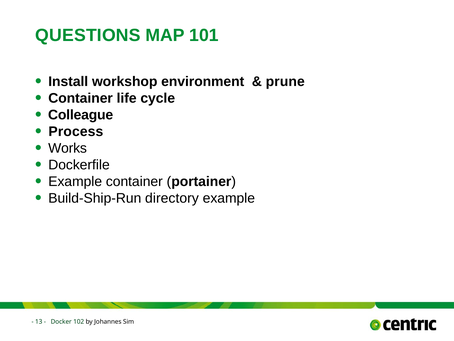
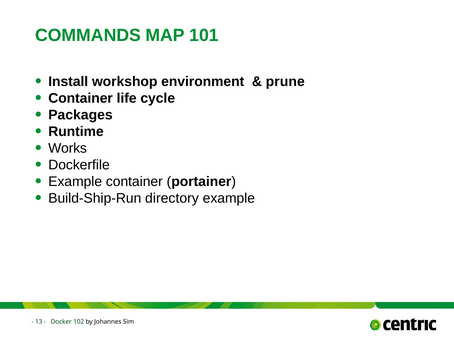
QUESTIONS: QUESTIONS -> COMMANDS (88, 35)
Colleague: Colleague -> Packages (80, 115)
Process: Process -> Runtime (76, 131)
